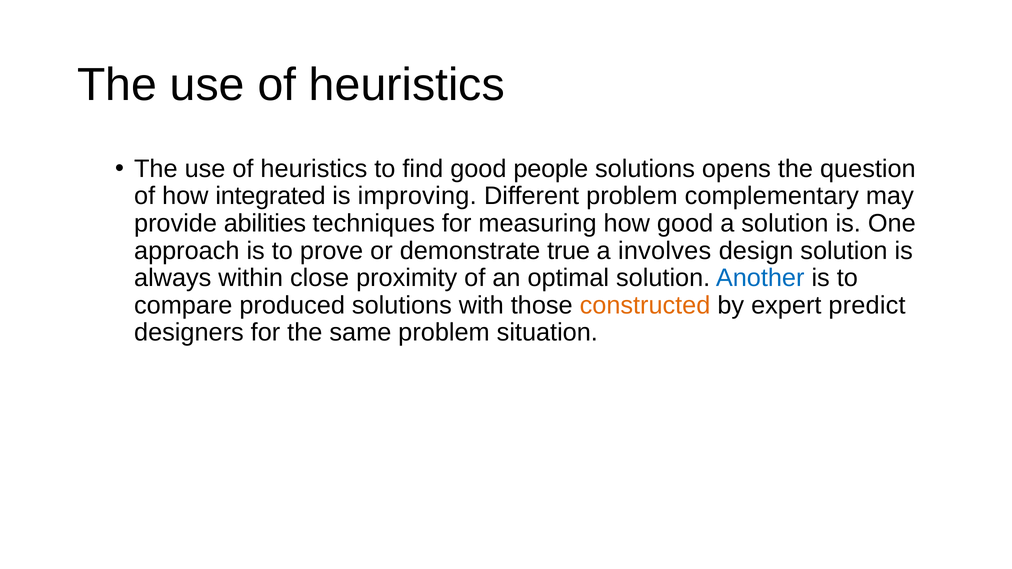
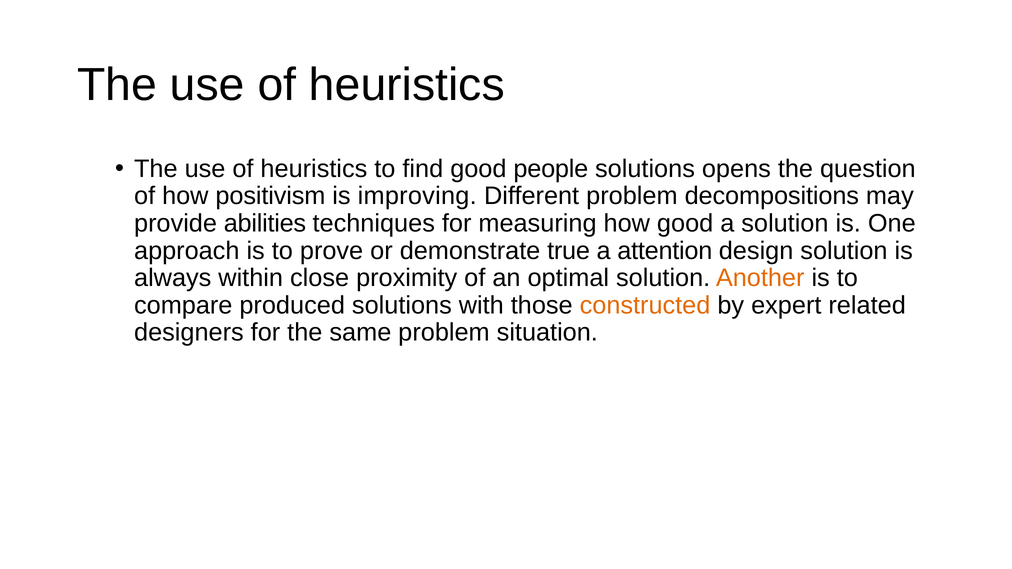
integrated: integrated -> positivism (270, 196)
complementary: complementary -> decompositions (772, 196)
involves: involves -> attention (665, 251)
Another colour: blue -> orange (760, 278)
predict: predict -> related (867, 305)
